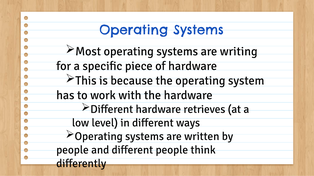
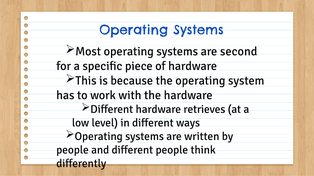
writing: writing -> second (239, 51)
